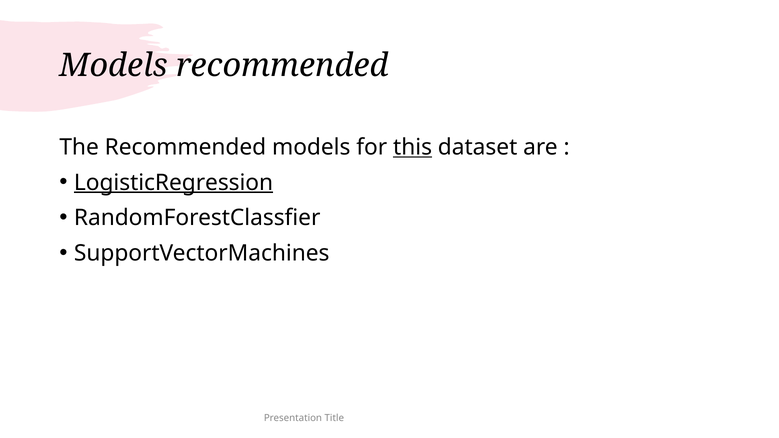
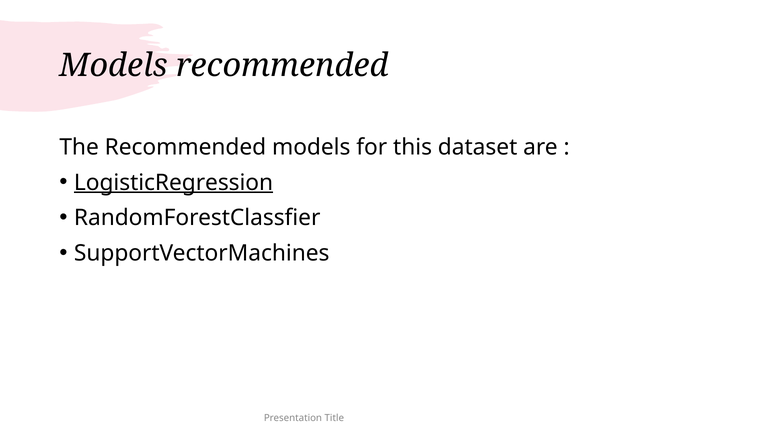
this underline: present -> none (413, 147)
